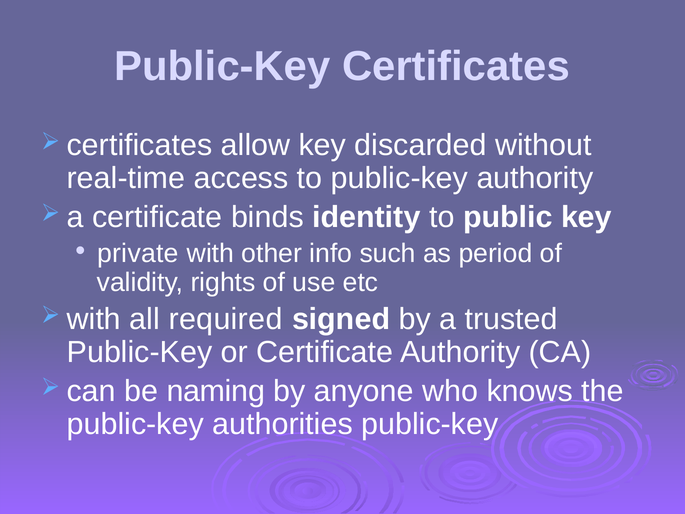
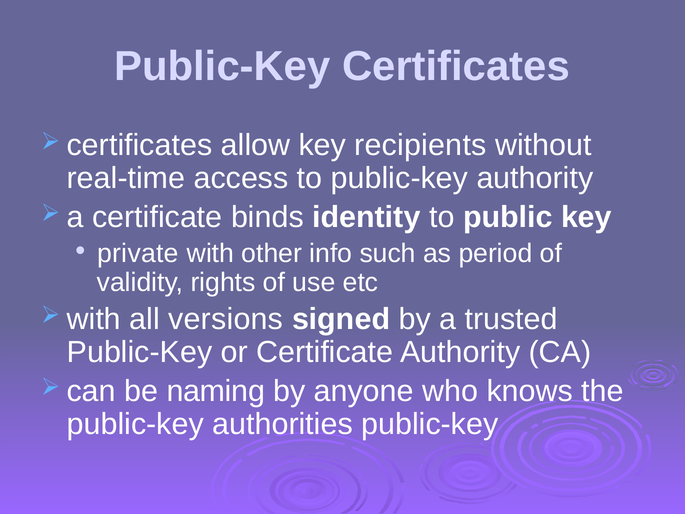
discarded: discarded -> recipients (420, 145)
required: required -> versions (226, 319)
